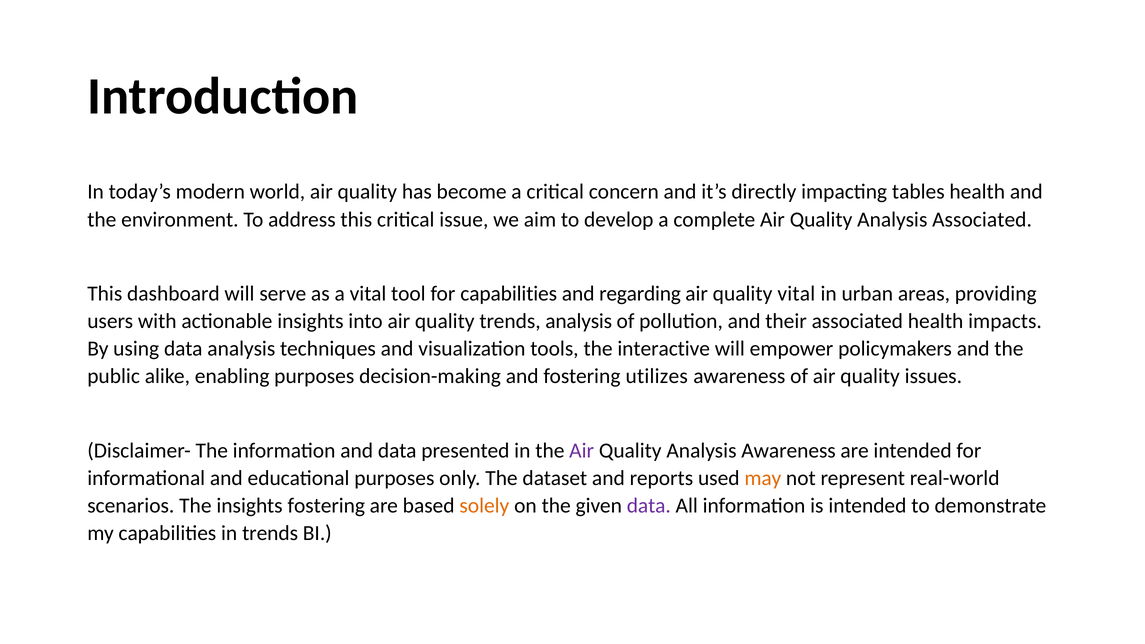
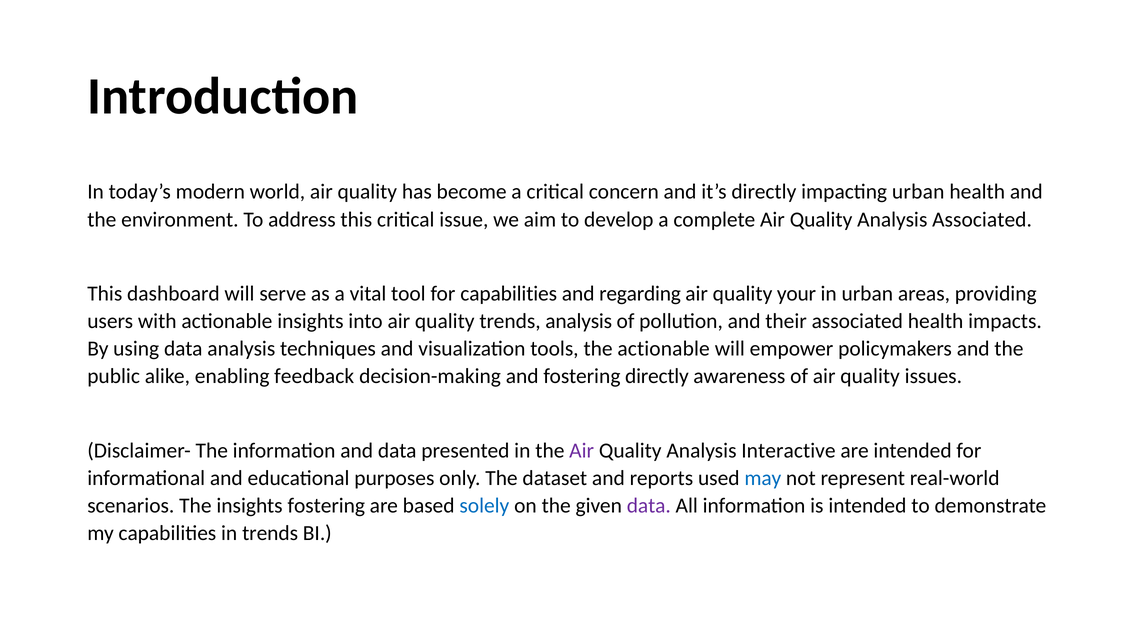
impacting tables: tables -> urban (918, 192)
quality vital: vital -> your (797, 294)
the interactive: interactive -> actionable (664, 349)
enabling purposes: purposes -> feedback (314, 376)
fostering utilizes: utilizes -> directly (657, 376)
Analysis Awareness: Awareness -> Interactive (788, 450)
may colour: orange -> blue (763, 478)
solely colour: orange -> blue (484, 506)
